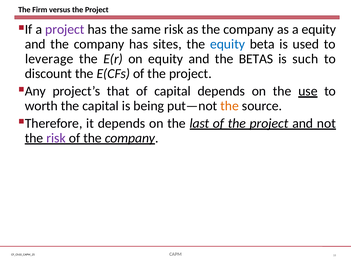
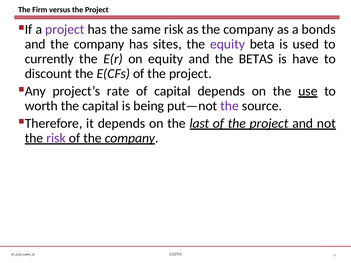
a equity: equity -> bonds (319, 29)
equity colour: blue -> purple (228, 44)
leverage: leverage -> currently (49, 59)
such: such -> have (305, 59)
that: that -> rate (118, 91)
the colour: orange -> purple (230, 106)
